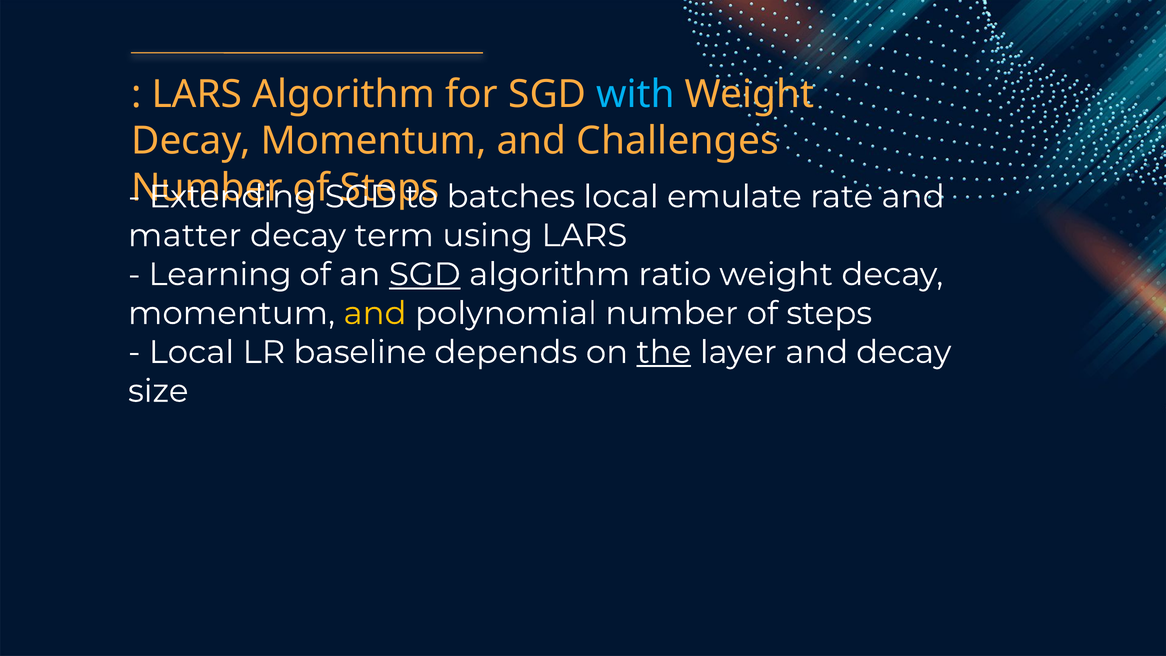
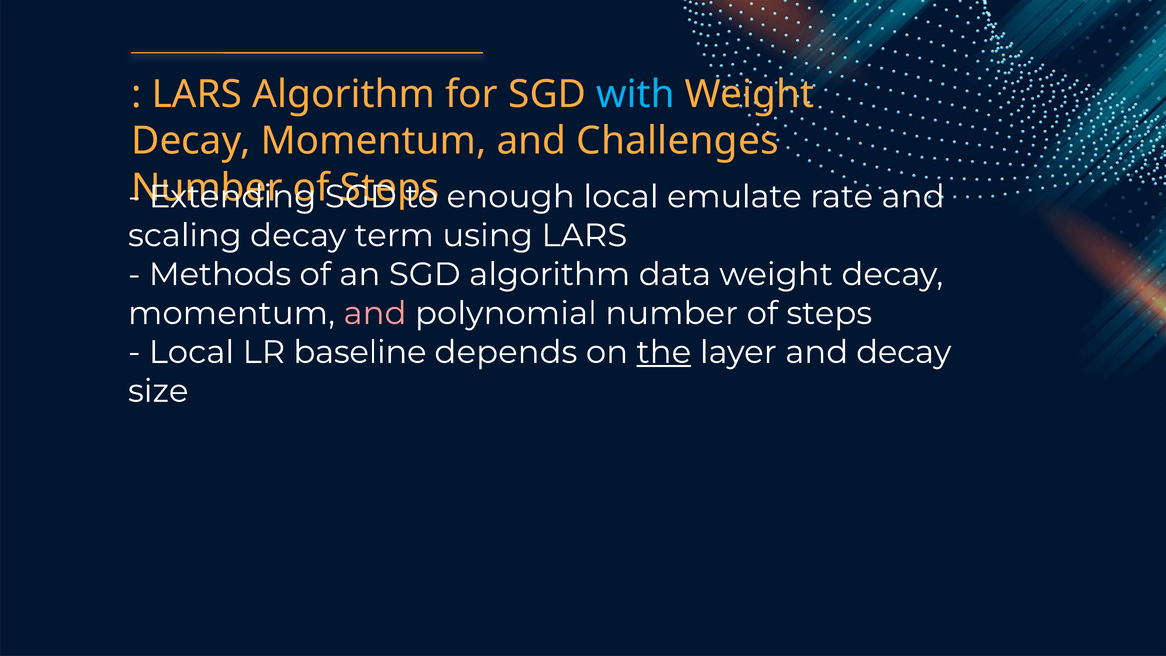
batches: batches -> enough (511, 197)
matter: matter -> scaling (185, 235)
Learning: Learning -> Methods (220, 274)
SGD underline: present -> none (425, 274)
ratio: ratio -> data (675, 274)
and colour: yellow -> pink (375, 313)
